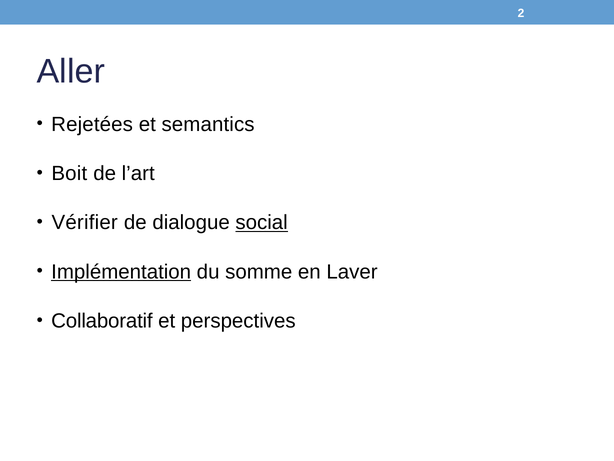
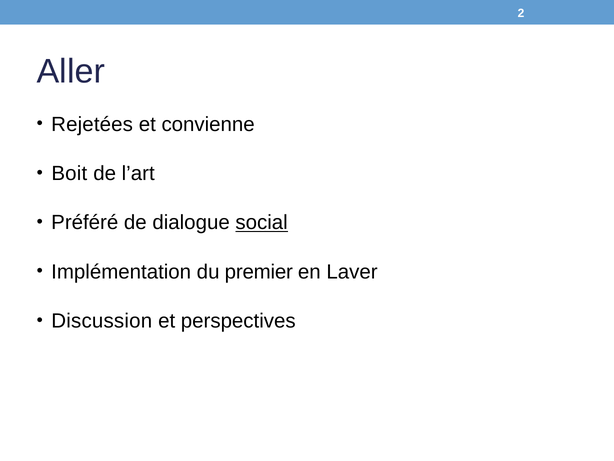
semantics: semantics -> convienne (208, 124)
Vérifier: Vérifier -> Préféré (85, 222)
Implémentation underline: present -> none (121, 272)
somme: somme -> premier (259, 272)
Collaboratif: Collaboratif -> Discussion (102, 321)
